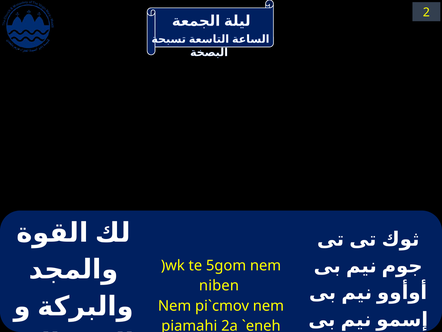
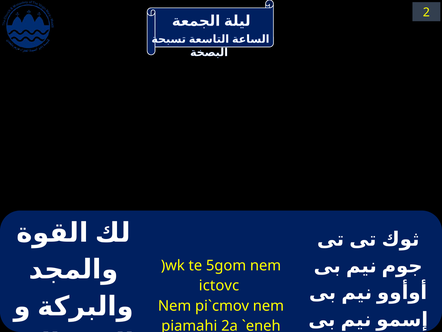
niben: niben -> ictovc (219, 285)
